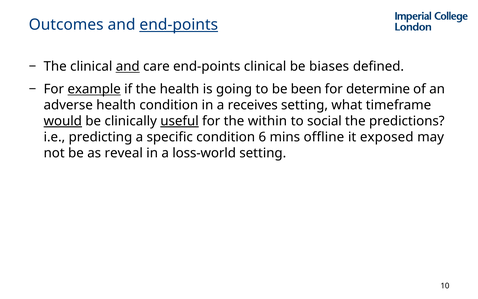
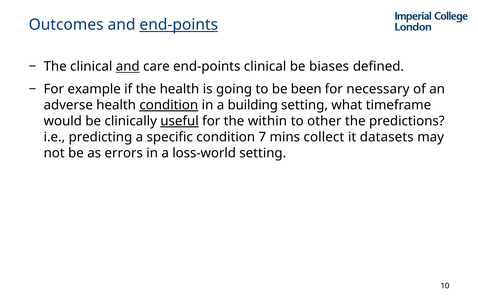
example underline: present -> none (94, 89)
determine: determine -> necessary (378, 89)
condition underline: none -> present (169, 105)
receives: receives -> building (253, 105)
would underline: present -> none (63, 121)
social: social -> other (324, 121)
6: 6 -> 7 (262, 137)
offline: offline -> collect (324, 137)
exposed: exposed -> datasets (387, 137)
reveal: reveal -> errors (124, 153)
